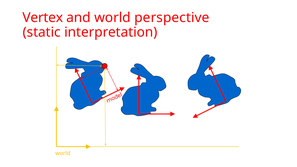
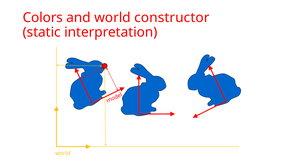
Vertex: Vertex -> Colors (43, 18)
perspective: perspective -> constructor (172, 18)
